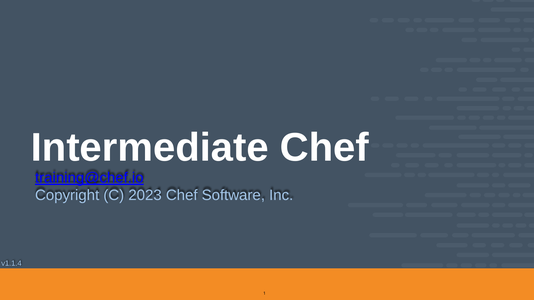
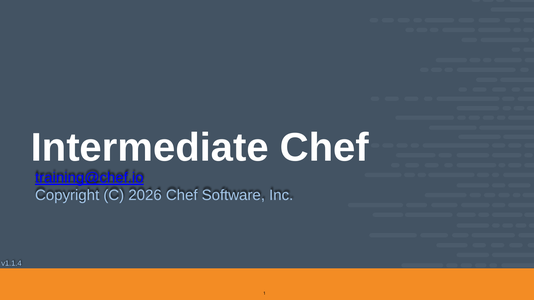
2023: 2023 -> 2026 (145, 196)
